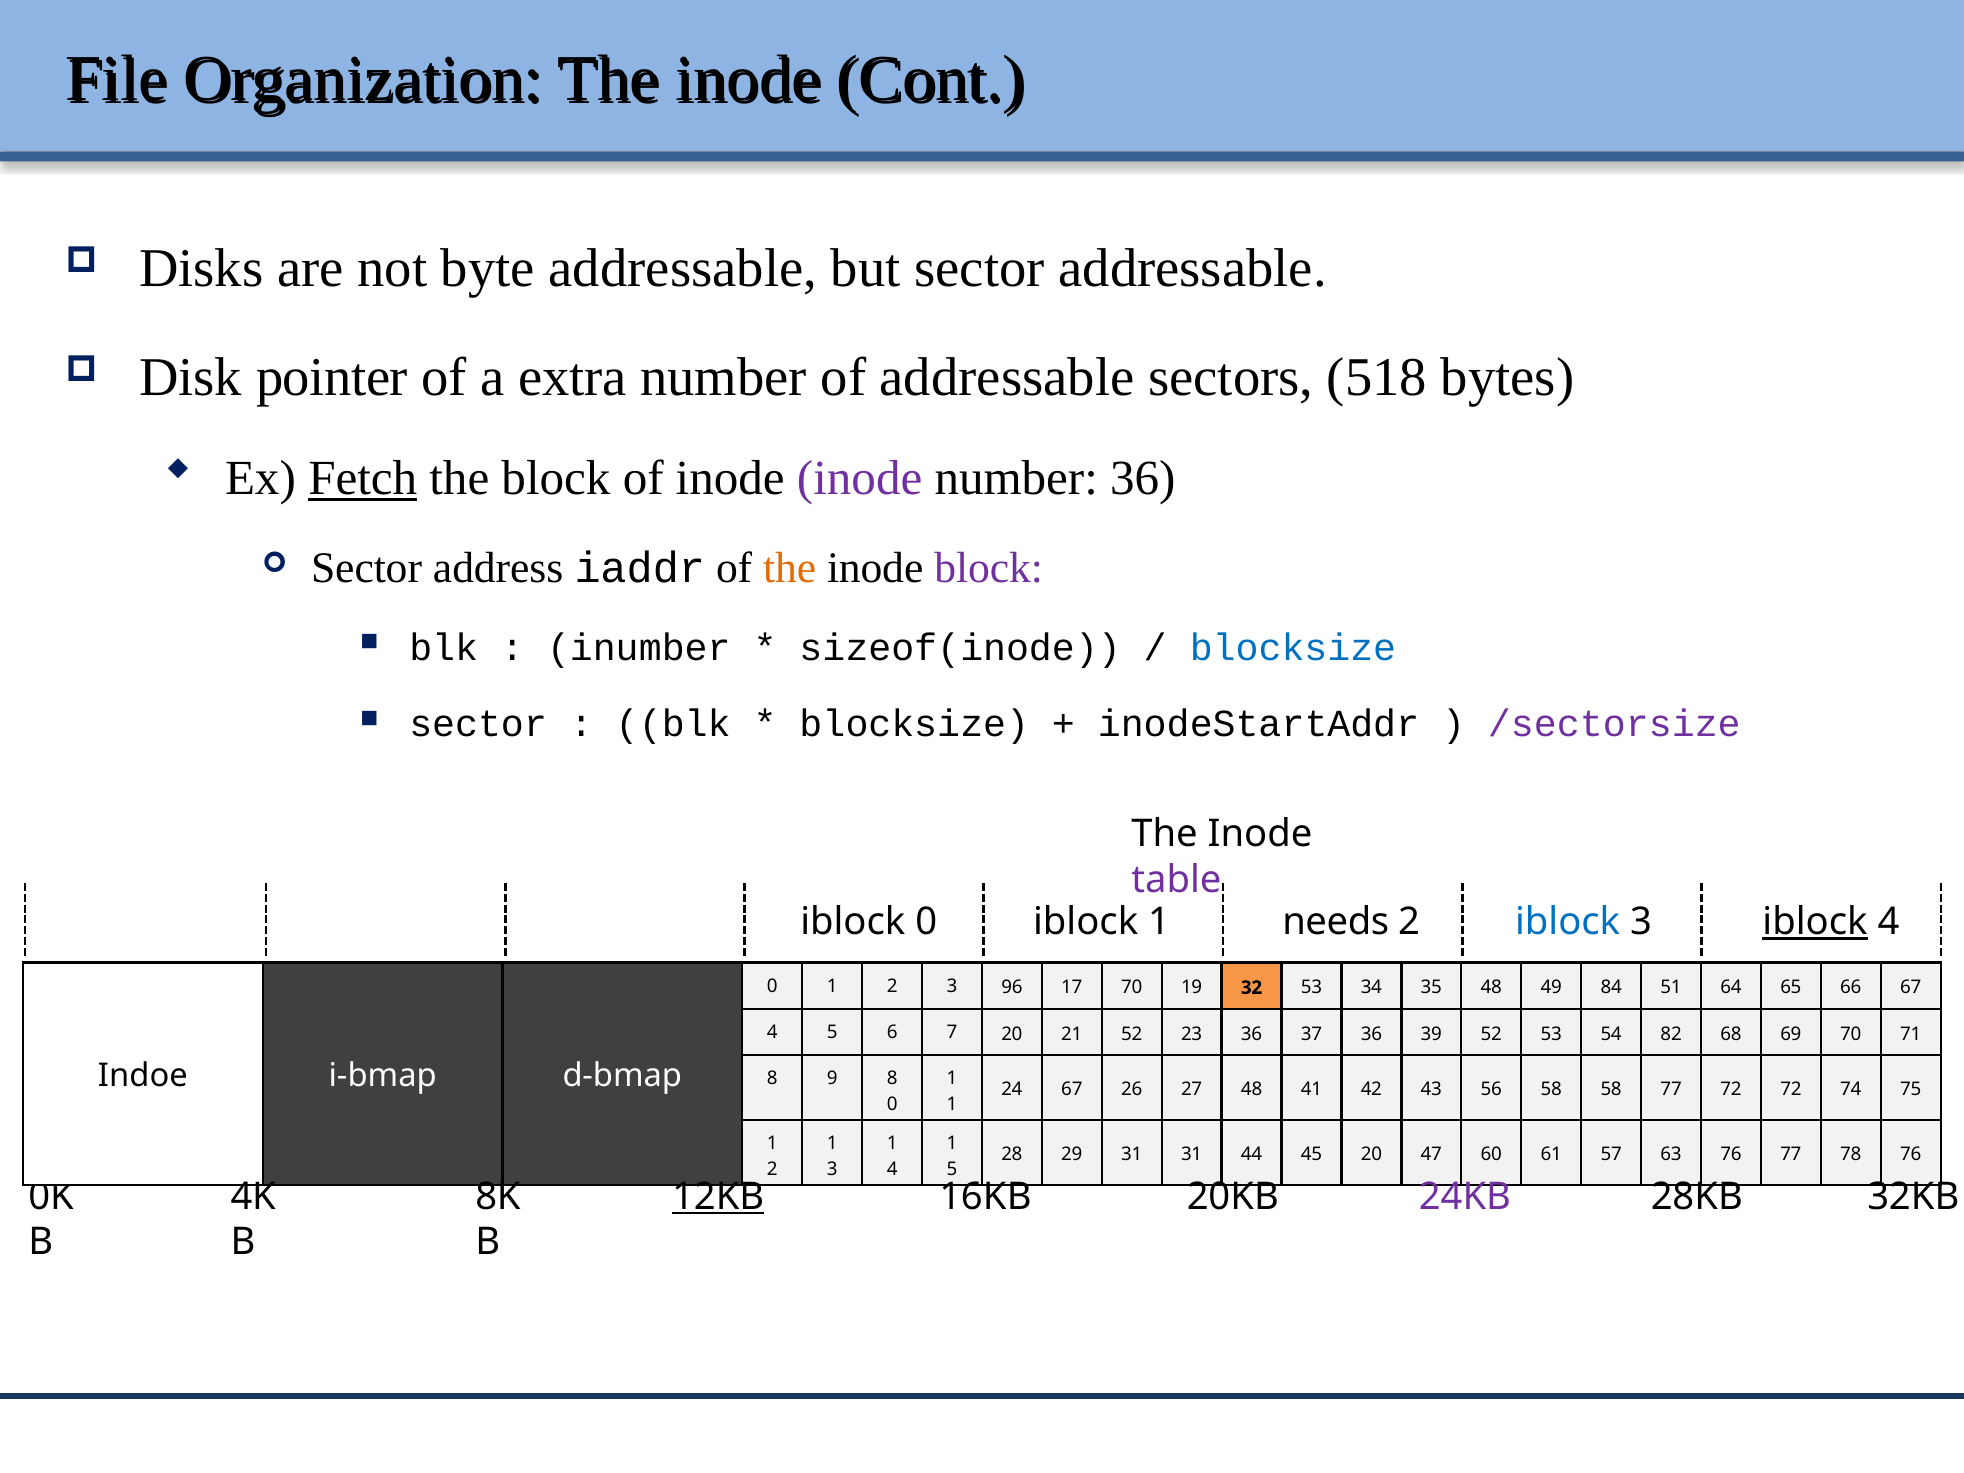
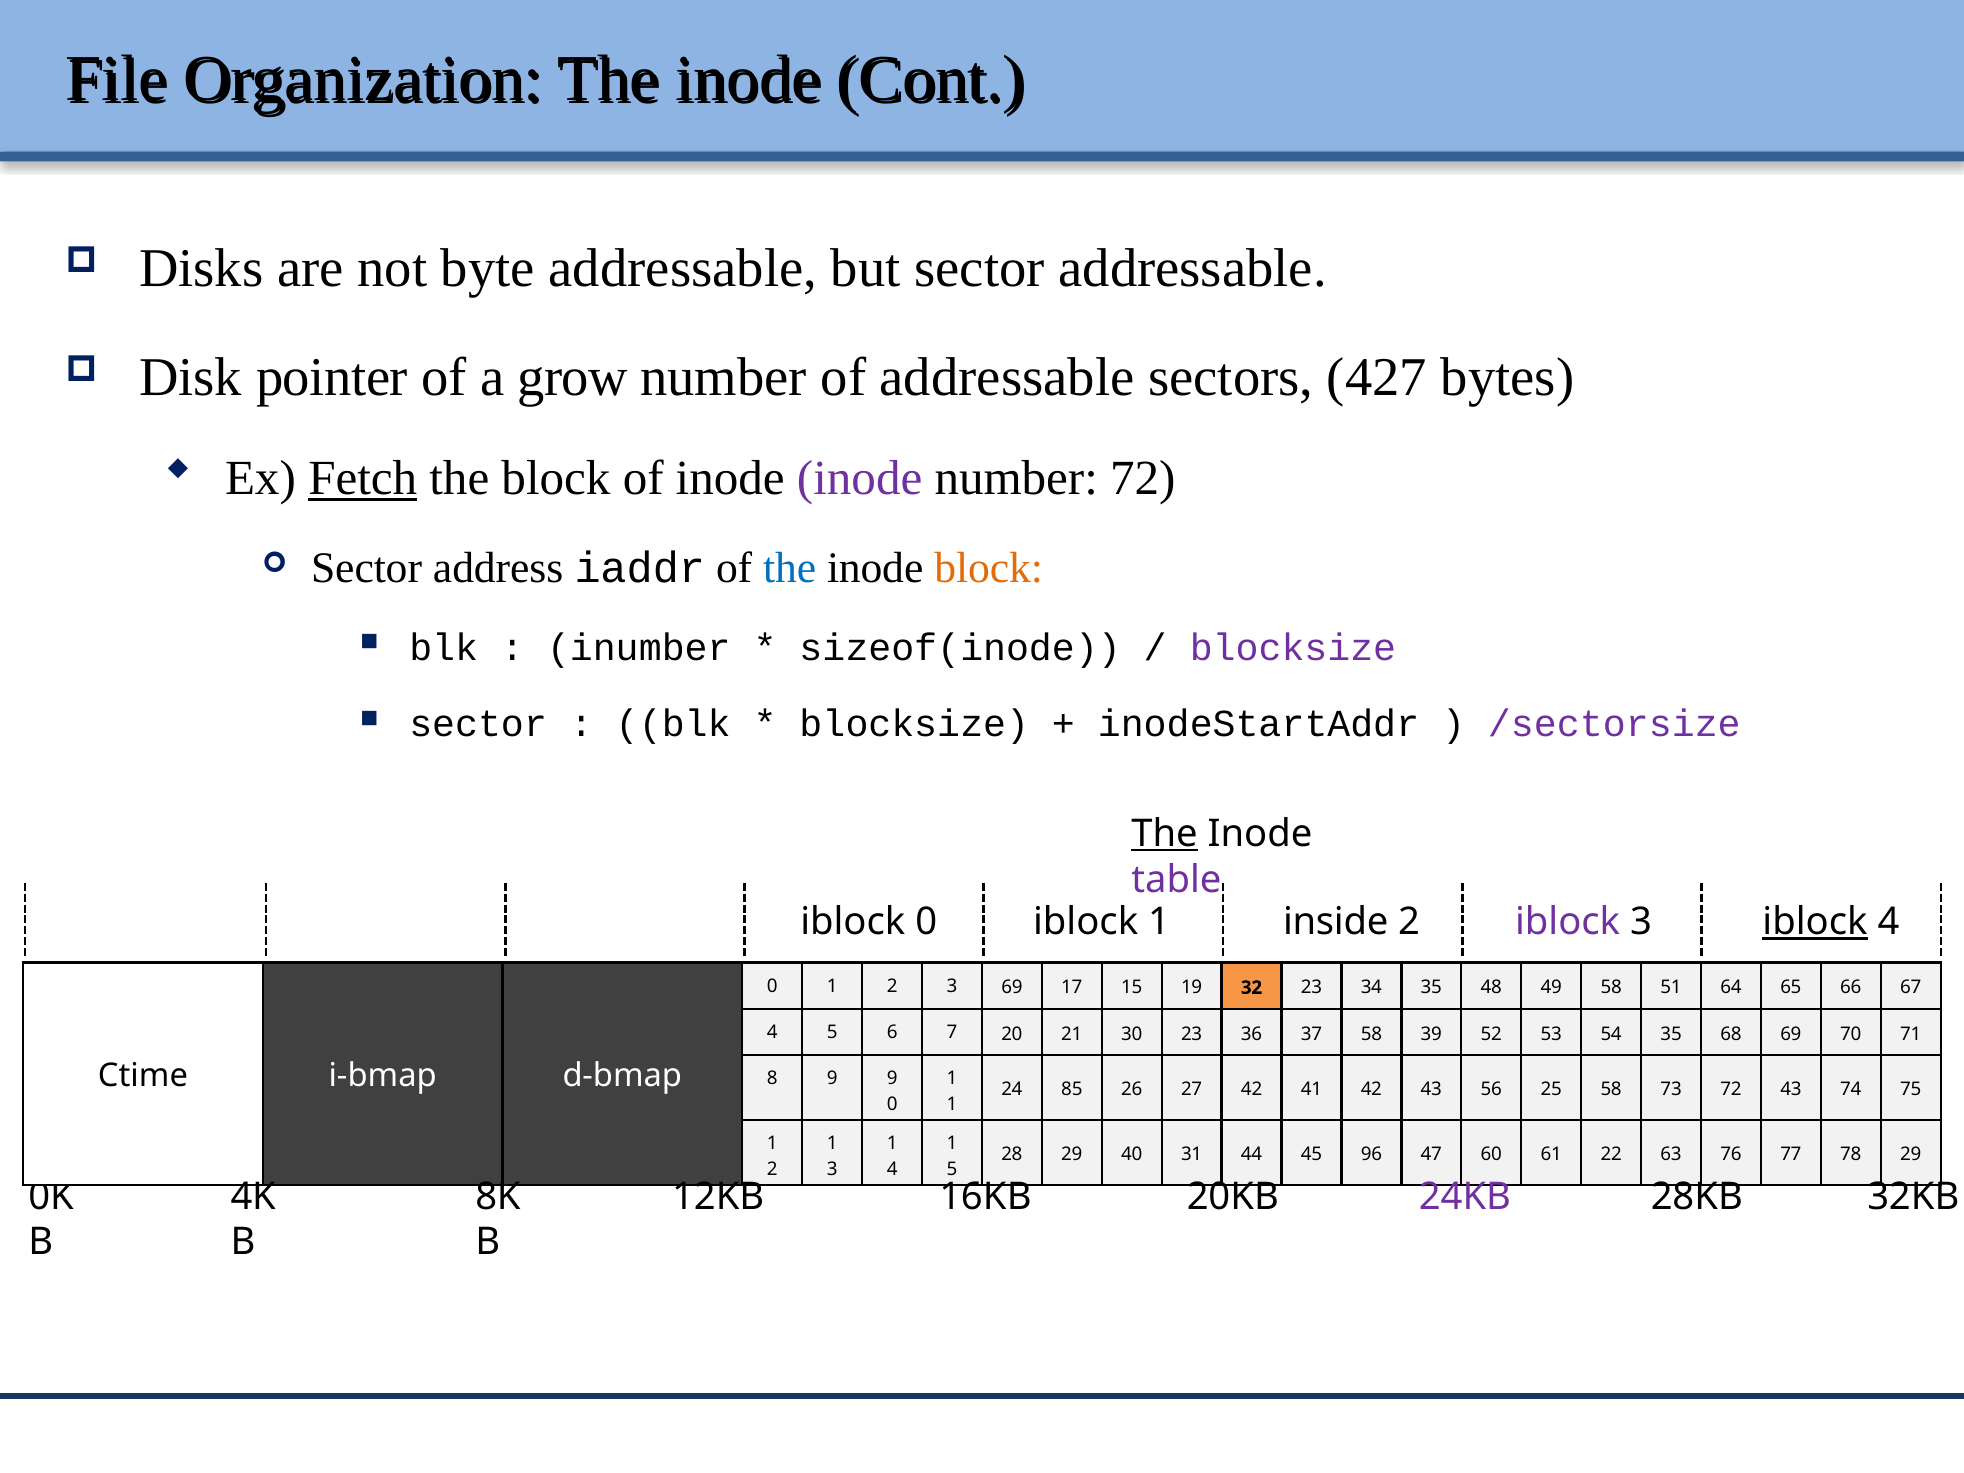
extra: extra -> grow (573, 377)
518: 518 -> 427 (1377, 377)
number 36: 36 -> 72 (1143, 478)
the colour: orange -> blue (790, 568)
block colour: purple -> orange (989, 568)
blocksize colour: blue -> purple (1293, 648)
The underline: none -> present (1165, 834)
needs: needs -> inside (1336, 922)
iblock colour: blue -> purple (1568, 922)
3 96: 96 -> 69 (1012, 988)
17 70: 70 -> 15 (1132, 988)
32 53: 53 -> 23 (1312, 988)
49 84: 84 -> 58 (1611, 988)
21 52: 52 -> 30 (1132, 1034)
37 36: 36 -> 58 (1371, 1034)
54 82: 82 -> 35 (1671, 1034)
Indoe: Indoe -> Ctime (143, 1076)
9 8: 8 -> 9 (892, 1079)
24 67: 67 -> 85 (1072, 1090)
27 48: 48 -> 42 (1252, 1090)
56 58: 58 -> 25 (1551, 1090)
58 77: 77 -> 73 (1671, 1090)
72 72: 72 -> 43 (1791, 1090)
29 31: 31 -> 40 (1132, 1154)
45 20: 20 -> 96 (1371, 1154)
57: 57 -> 22 (1611, 1154)
78 76: 76 -> 29 (1911, 1154)
12KB underline: present -> none (718, 1197)
